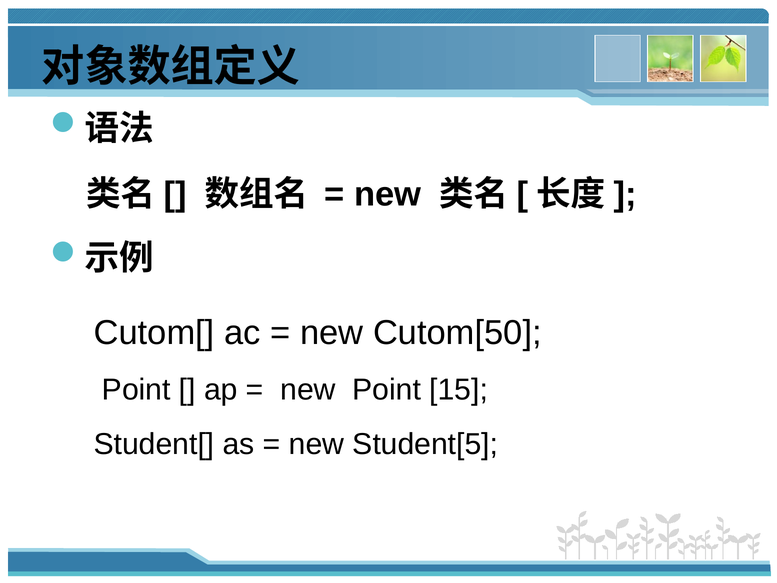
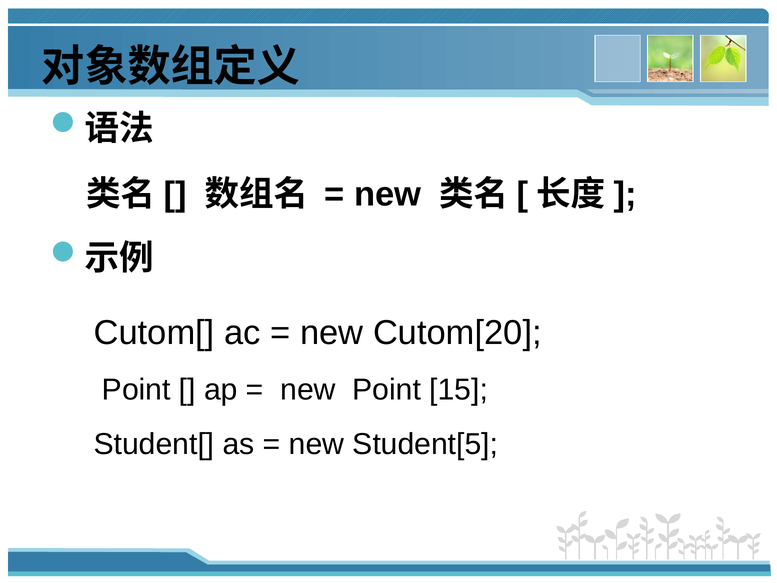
Cutom[50: Cutom[50 -> Cutom[20 (457, 333)
